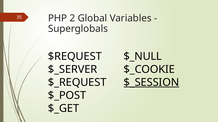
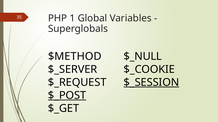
2: 2 -> 1 (72, 18)
$REQUEST: $REQUEST -> $METHOD (75, 57)
$_POST underline: none -> present (67, 96)
